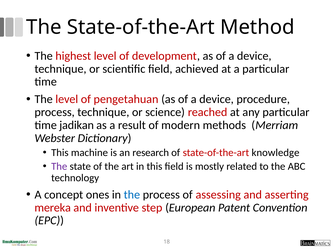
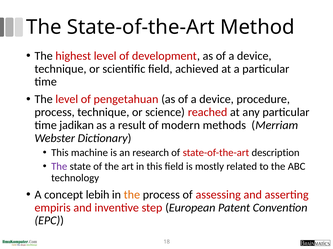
knowledge: knowledge -> description (276, 153)
ones: ones -> lebih (98, 195)
the colour: blue -> orange (132, 195)
mereka: mereka -> empiris (53, 208)
